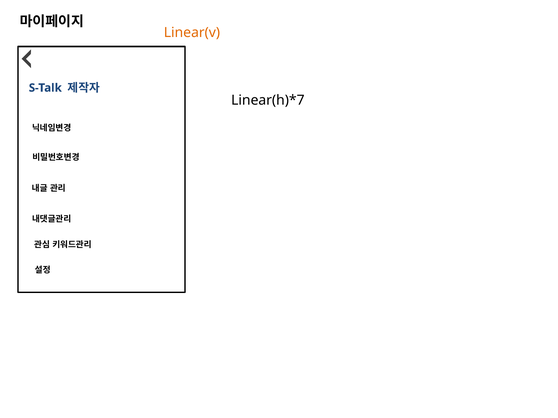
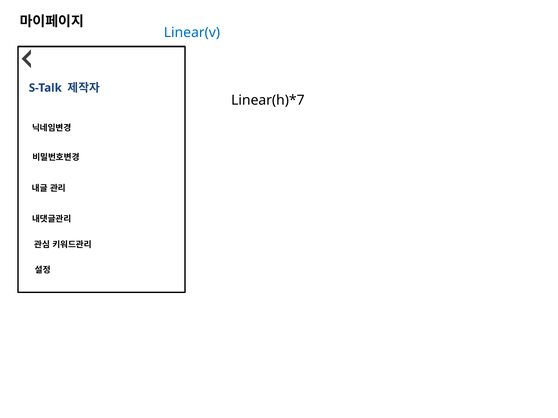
Linear(v colour: orange -> blue (192, 32)
